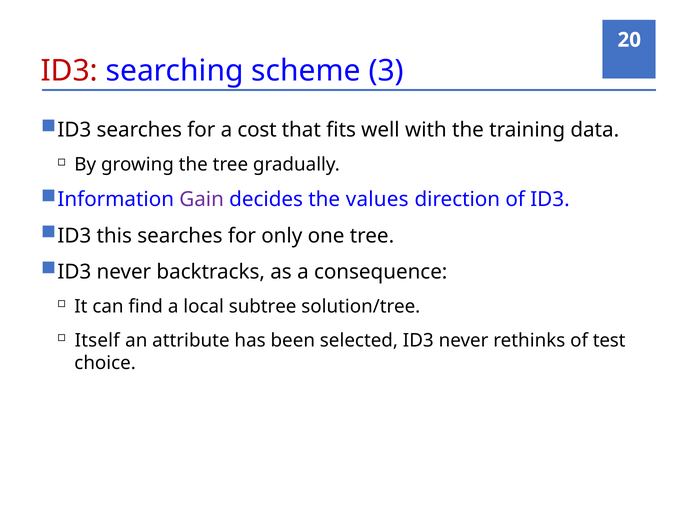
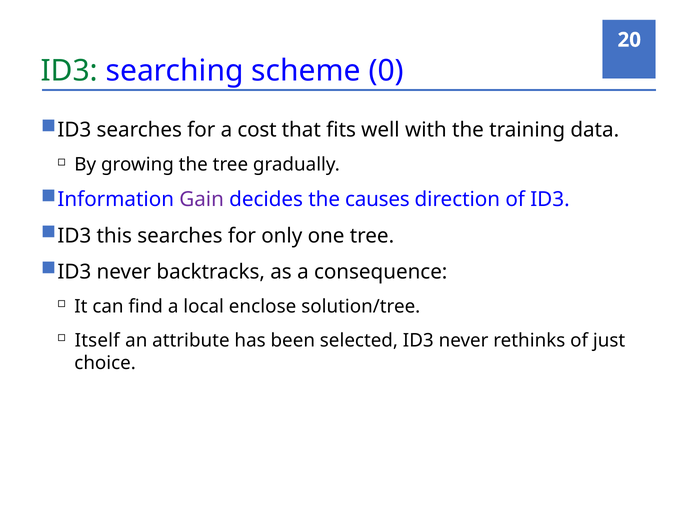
ID3 colour: red -> green (69, 71)
3: 3 -> 0 (386, 71)
values: values -> causes (377, 200)
subtree: subtree -> enclose (263, 307)
test: test -> just (609, 340)
